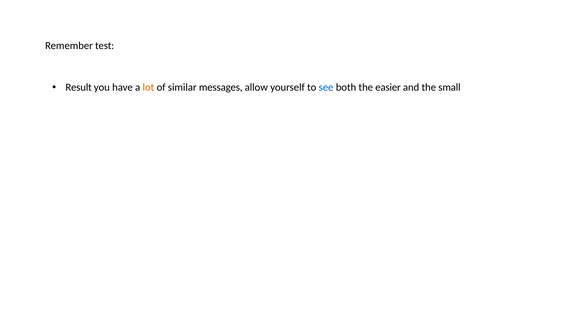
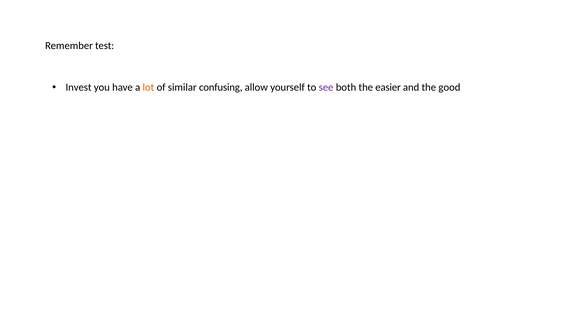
Result: Result -> Invest (79, 88)
messages: messages -> confusing (221, 88)
see colour: blue -> purple (326, 88)
small: small -> good (449, 88)
